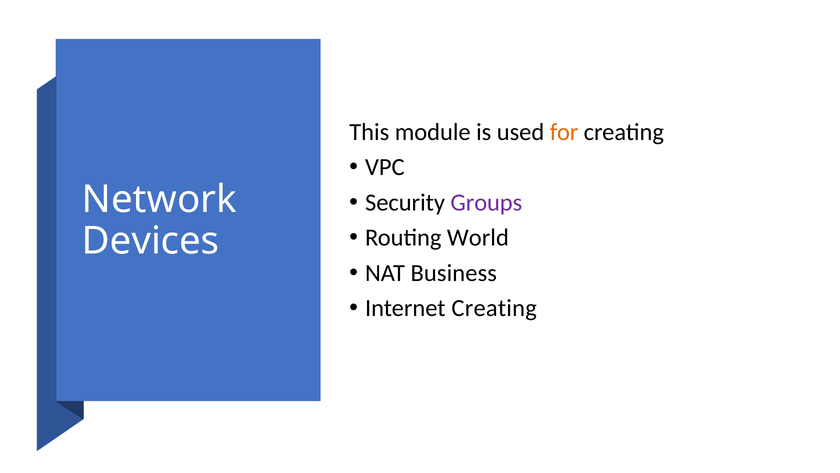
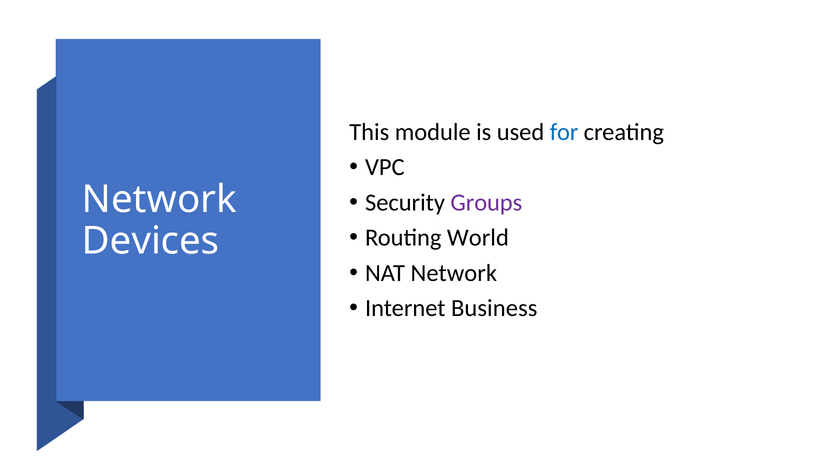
for colour: orange -> blue (564, 132)
NAT Business: Business -> Network (454, 273)
Internet Creating: Creating -> Business (494, 308)
